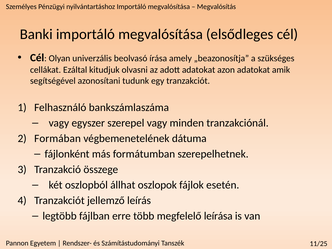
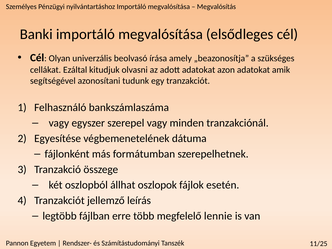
Formában: Formában -> Egyesítése (58, 139)
leírása: leírása -> lennie (218, 216)
